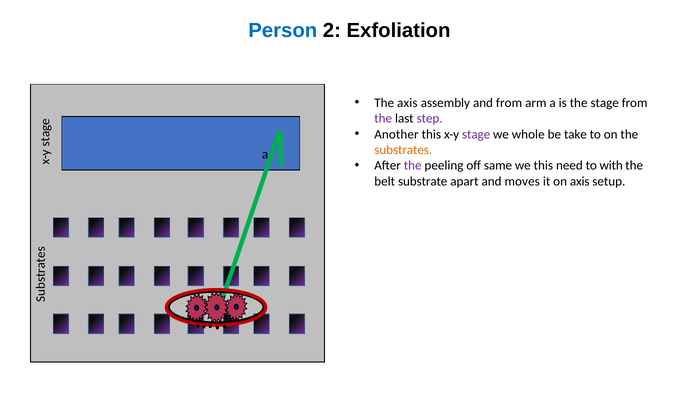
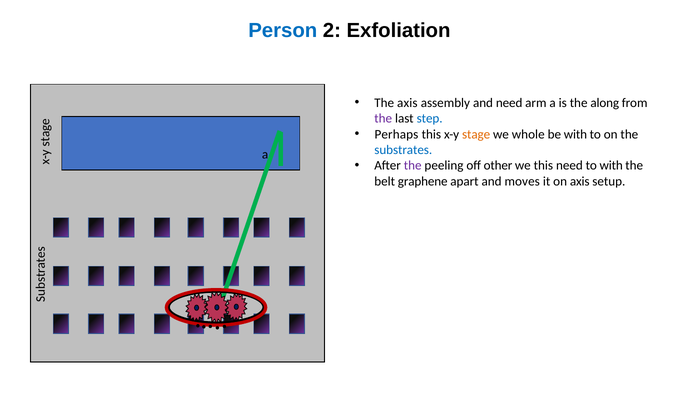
and from: from -> need (509, 103)
the stage: stage -> along (605, 103)
step colour: purple -> blue (430, 119)
Another: Another -> Perhaps (396, 134)
stage colour: purple -> orange (476, 134)
be take: take -> with (575, 134)
substrates colour: orange -> blue (403, 150)
same: same -> other (498, 166)
substrate: substrate -> graphene (423, 181)
